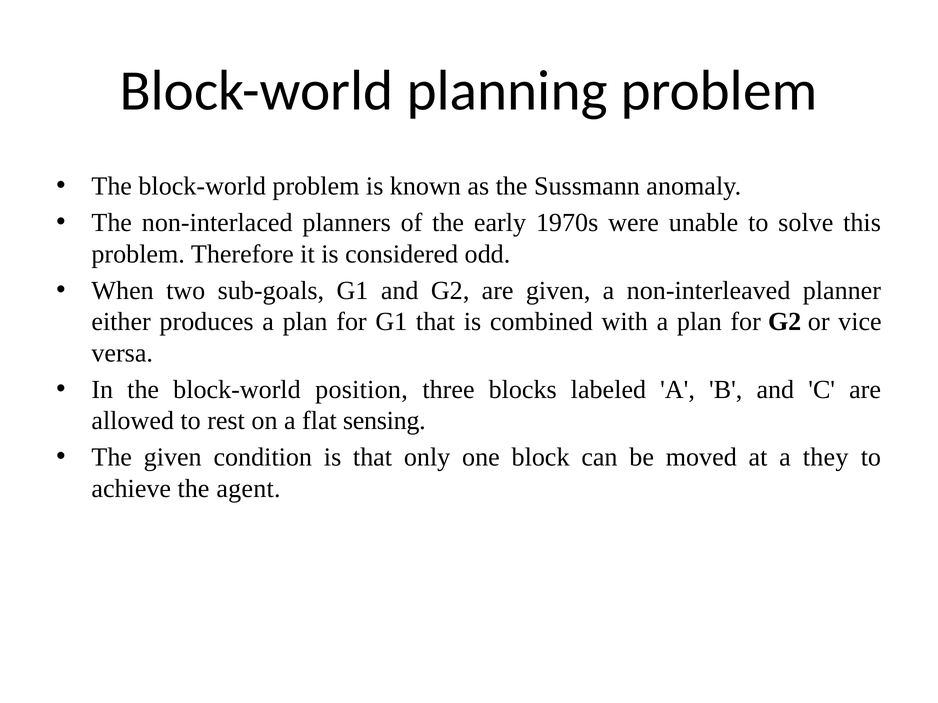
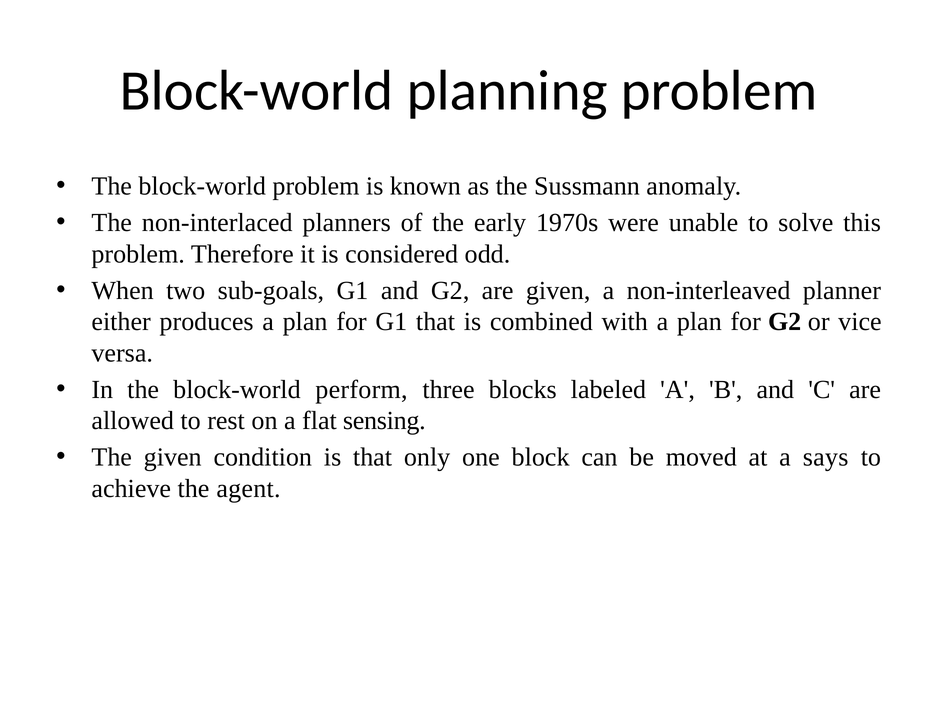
position: position -> perform (361, 390)
they: they -> says (826, 458)
